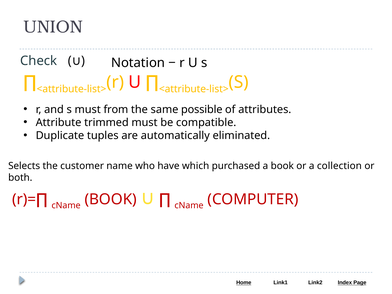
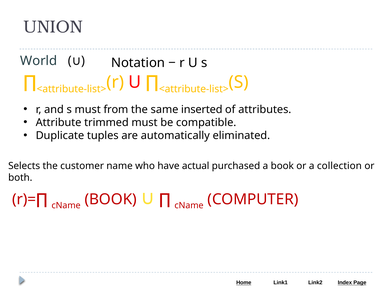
Check: Check -> World (39, 61)
possible: possible -> inserted (202, 109)
which: which -> actual (196, 166)
